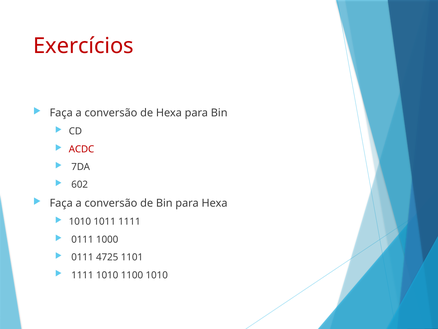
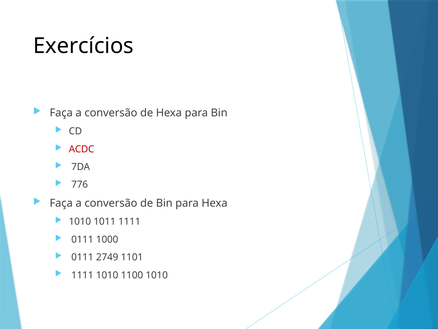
Exercícios colour: red -> black (83, 46)
602: 602 -> 776 (80, 184)
4725: 4725 -> 2749 (107, 257)
